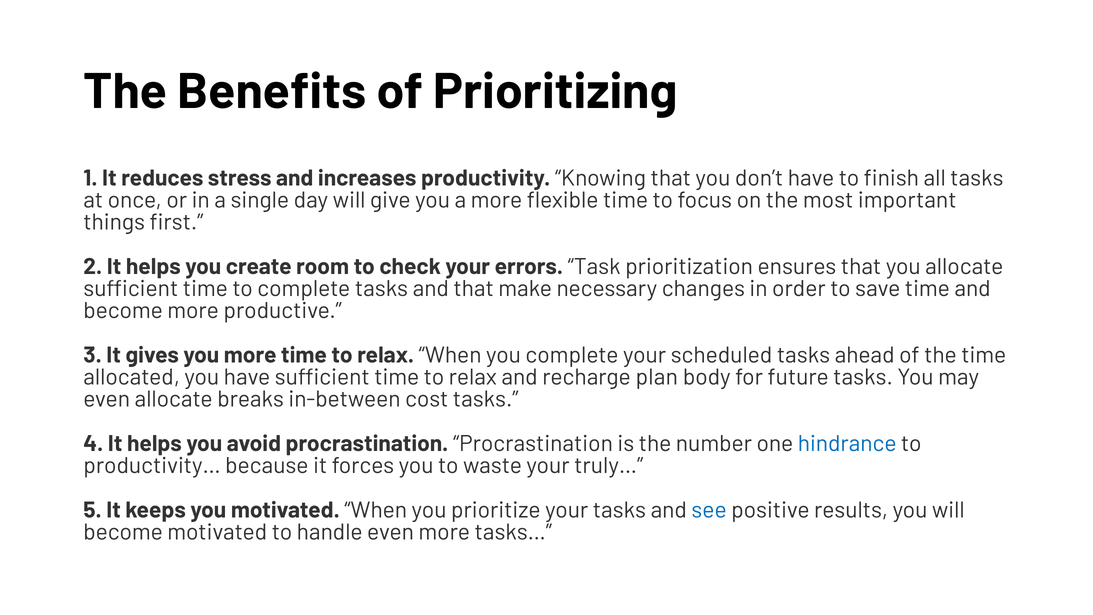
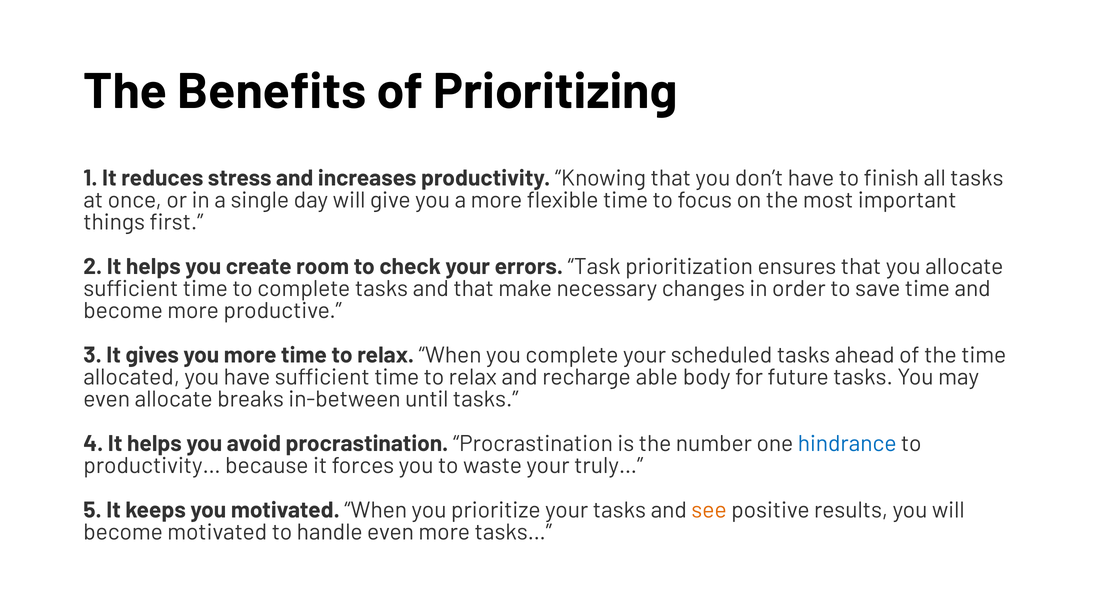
plan: plan -> able (657, 377)
cost: cost -> until (427, 399)
see colour: blue -> orange (709, 510)
